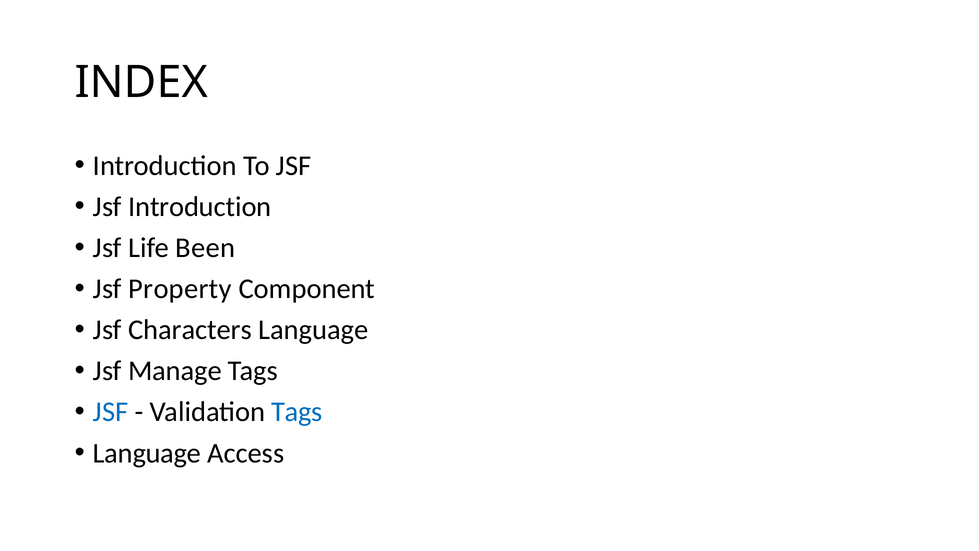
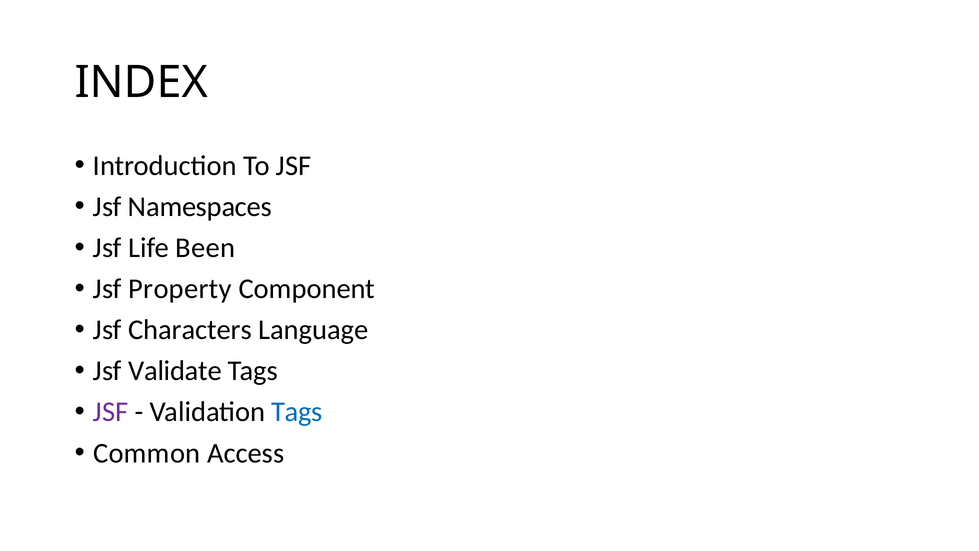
Jsf Introduction: Introduction -> Namespaces (200, 207)
Manage: Manage -> Validate (175, 371)
JSF colour: blue -> purple (111, 412)
Language: Language -> Common (147, 453)
